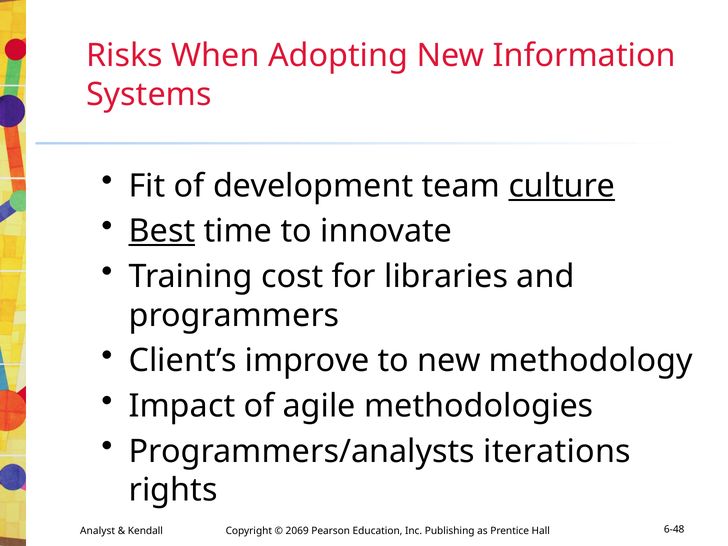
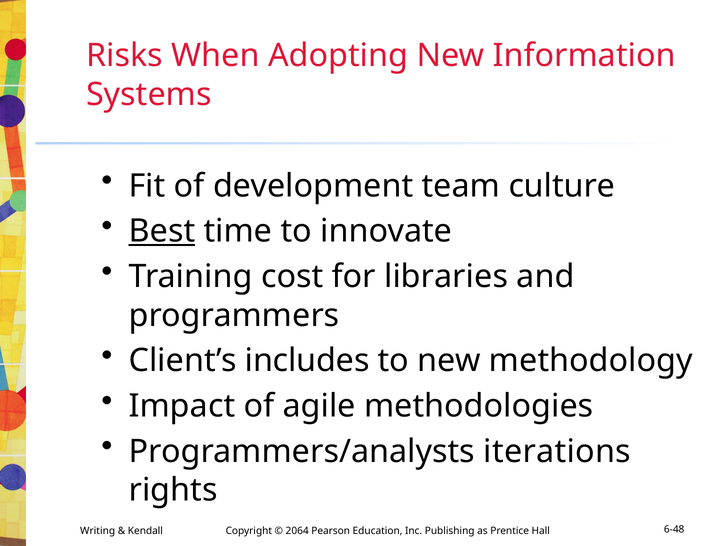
culture underline: present -> none (562, 186)
improve: improve -> includes (307, 361)
Analyst: Analyst -> Writing (98, 531)
2069: 2069 -> 2064 (297, 531)
